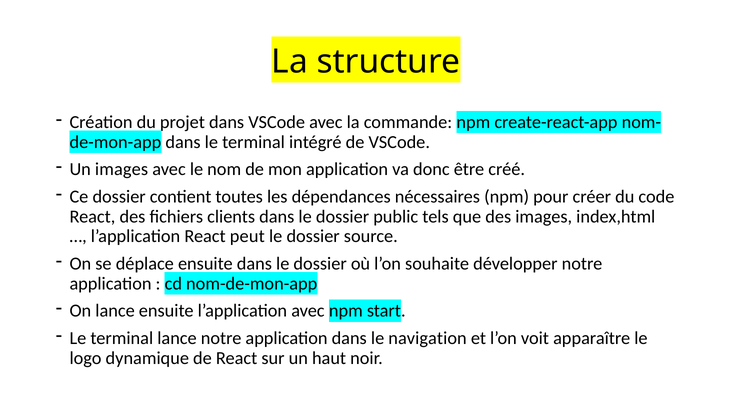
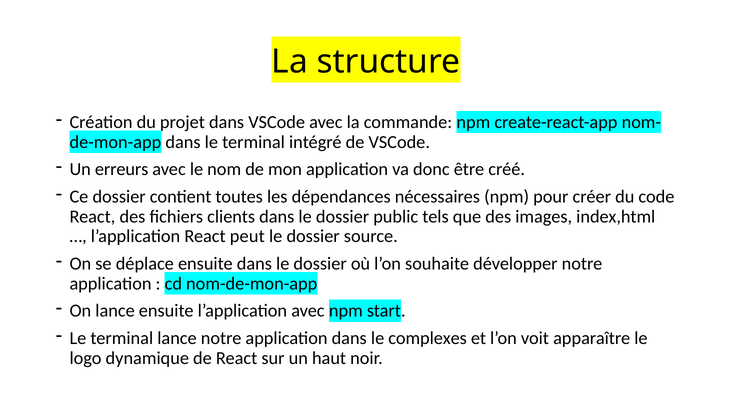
Un images: images -> erreurs (122, 169)
navigation: navigation -> complexes (428, 338)
